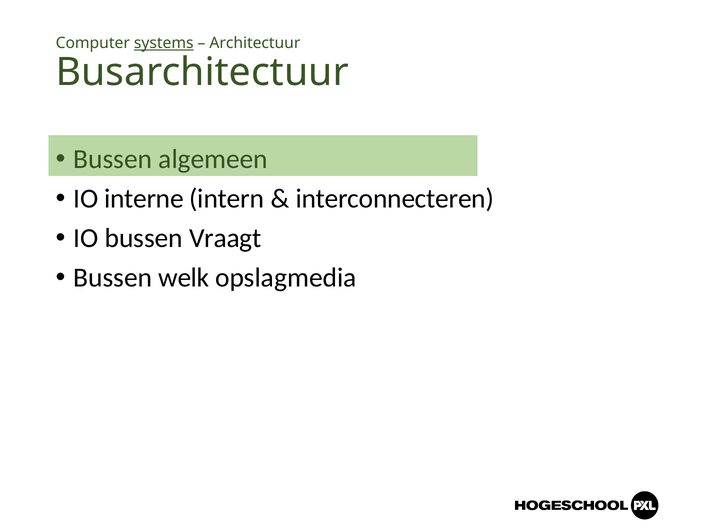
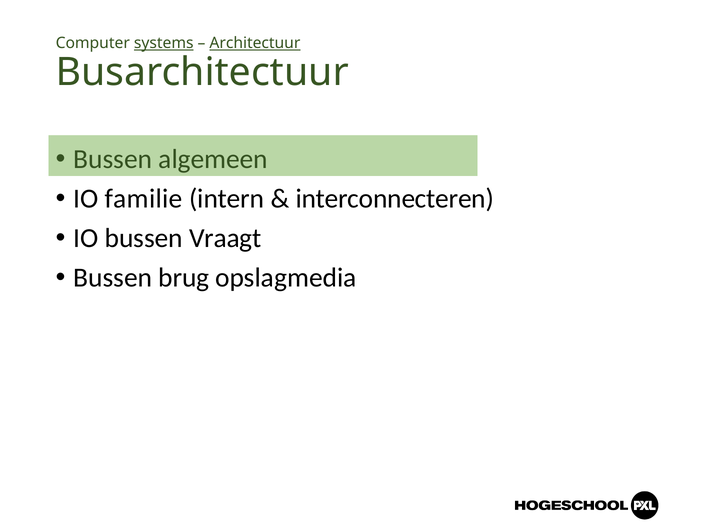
Architectuur underline: none -> present (255, 43)
interne: interne -> familie (144, 199)
welk: welk -> brug (184, 278)
